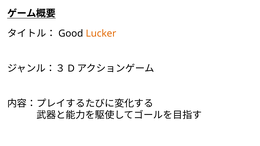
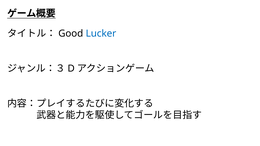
Lucker colour: orange -> blue (101, 33)
